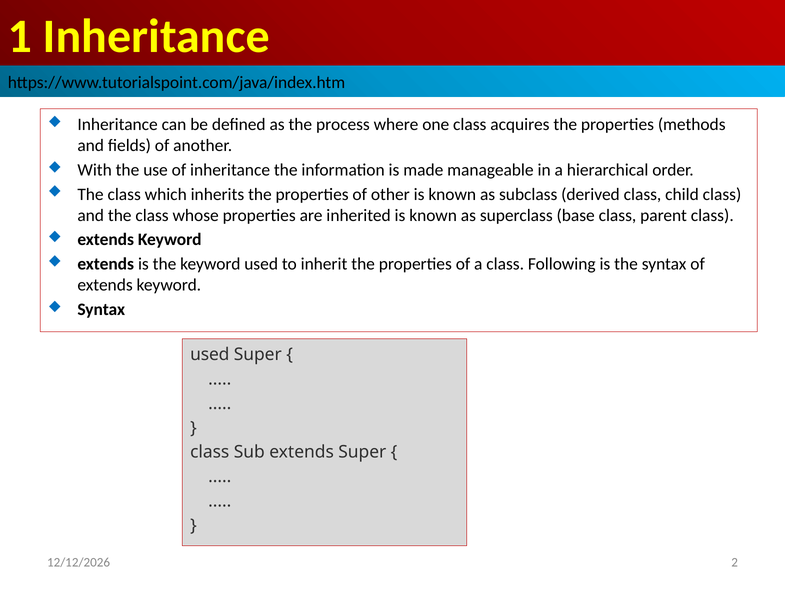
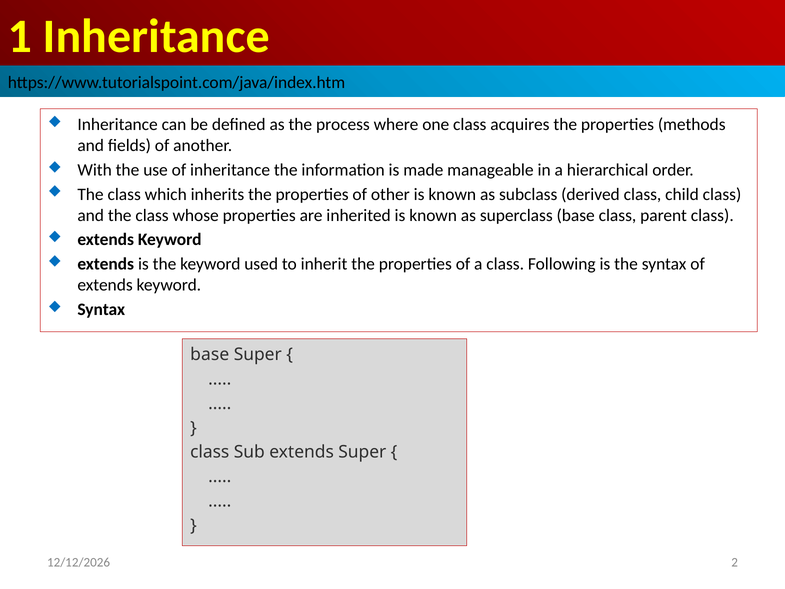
used: used -> base (210, 354)
